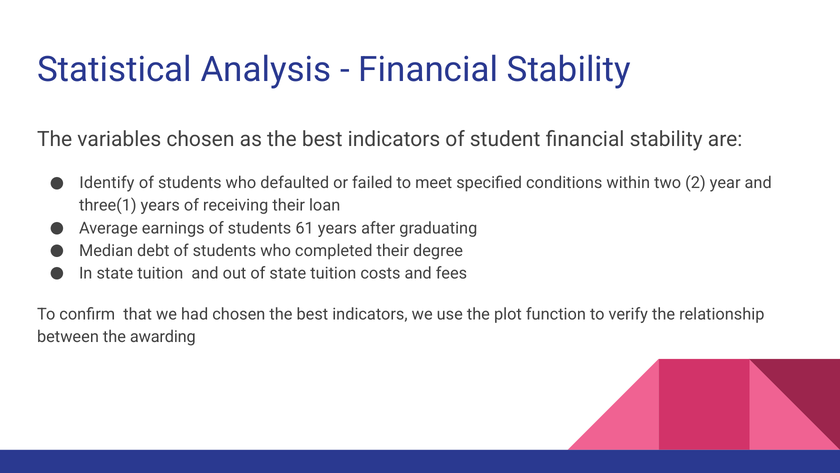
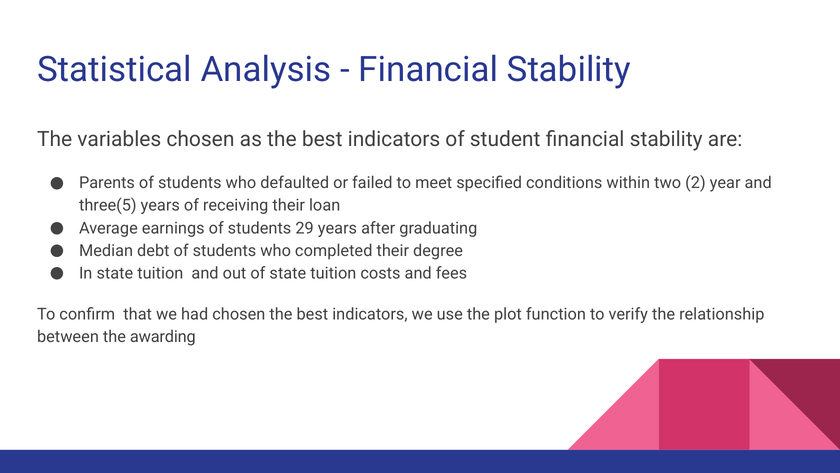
Identify: Identify -> Parents (107, 183)
three(1: three(1 -> three(5 (108, 205)
61: 61 -> 29 (305, 228)
